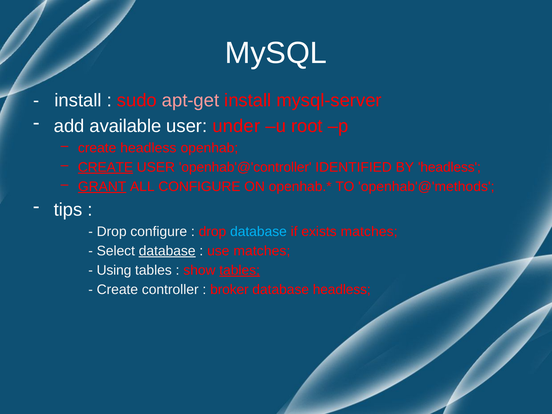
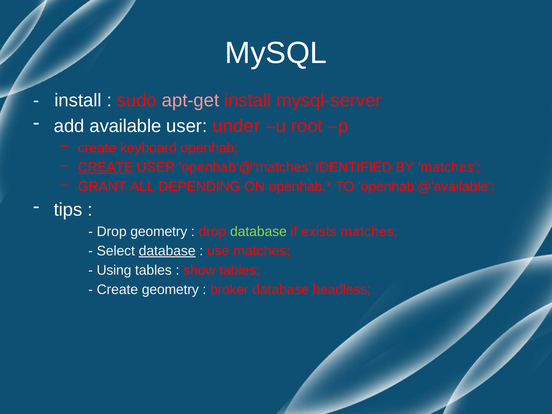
create headless: headless -> keyboard (148, 148)
openhab'@'controller: openhab'@'controller -> openhab'@'matches (245, 167)
BY headless: headless -> matches (449, 167)
GRANT underline: present -> none (102, 187)
ALL CONFIGURE: CONFIGURE -> DEPENDING (199, 187)
openhab'@'methods: openhab'@'methods -> openhab'@'available (426, 187)
Drop configure: configure -> geometry (159, 232)
database colour: light blue -> light green (258, 232)
tables underline: present -> none (240, 270)
Create controller: controller -> geometry (170, 290)
